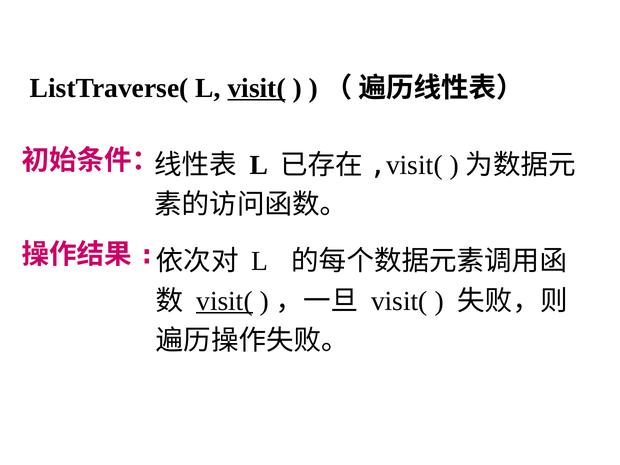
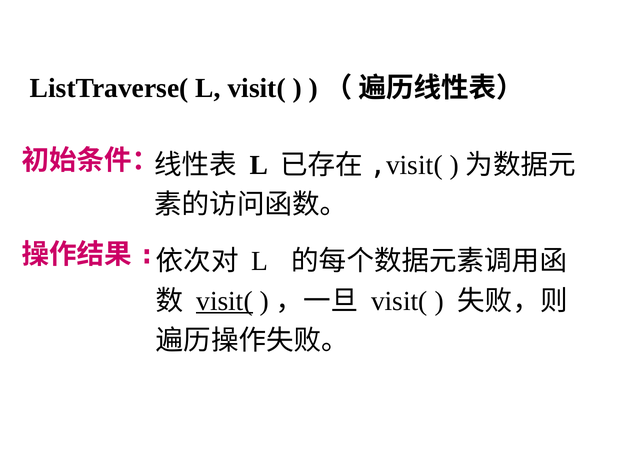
visit( underline: present -> none (257, 88)
